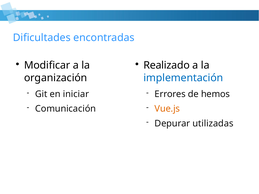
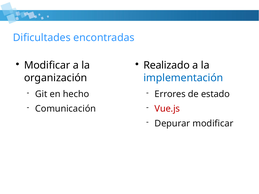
iniciar: iniciar -> hecho (76, 94)
hemos: hemos -> estado (215, 94)
Vue.js colour: orange -> red (167, 109)
Depurar utilizadas: utilizadas -> modificar (213, 124)
